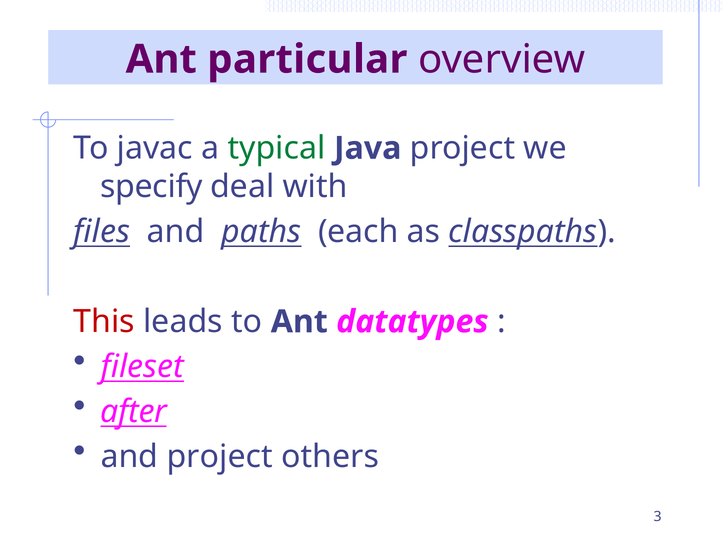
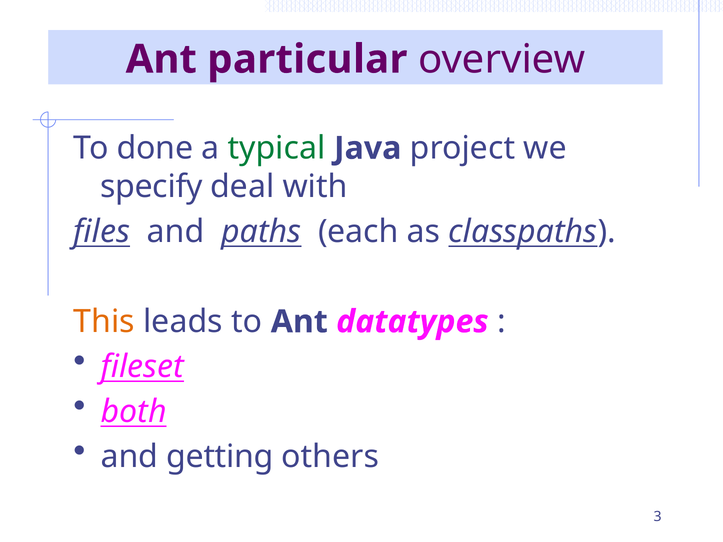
javac: javac -> done (155, 148)
This colour: red -> orange (104, 322)
after: after -> both (134, 412)
and project: project -> getting (220, 457)
